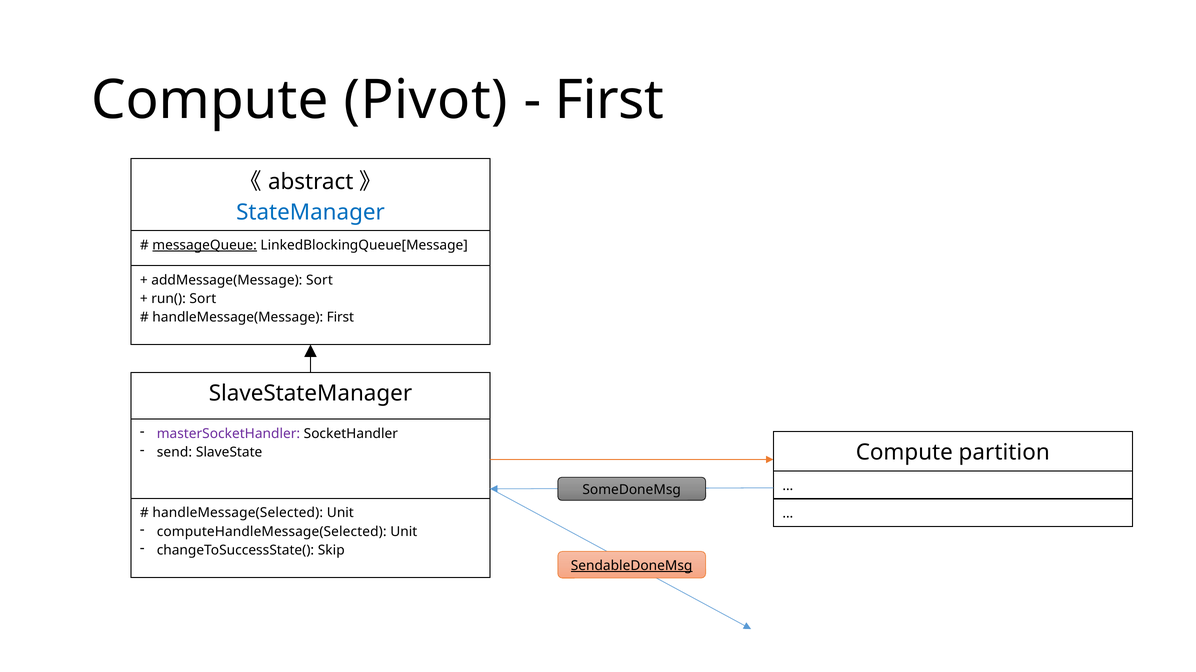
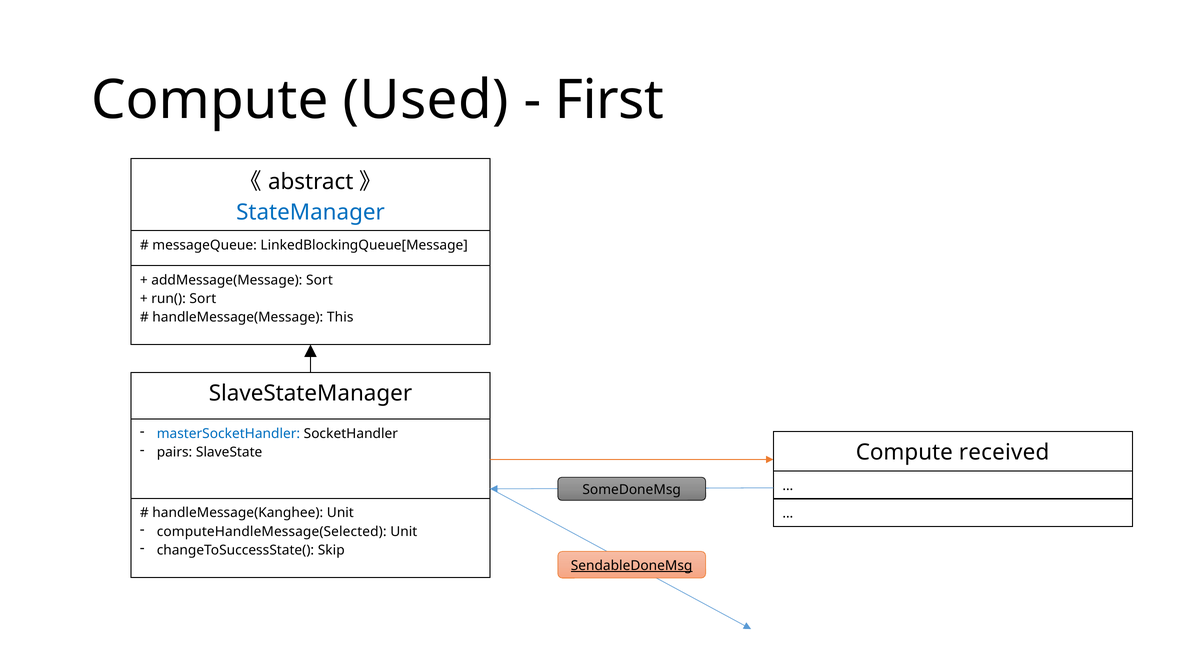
Pivot: Pivot -> Used (426, 100)
messageQueue underline: present -> none (205, 246)
handleMessage(Message First: First -> This (340, 318)
masterSocketHandler colour: purple -> blue (228, 434)
send: send -> pairs (175, 453)
partition: partition -> received (1004, 453)
handleMessage(Selected: handleMessage(Selected -> handleMessage(Kanghee (238, 514)
